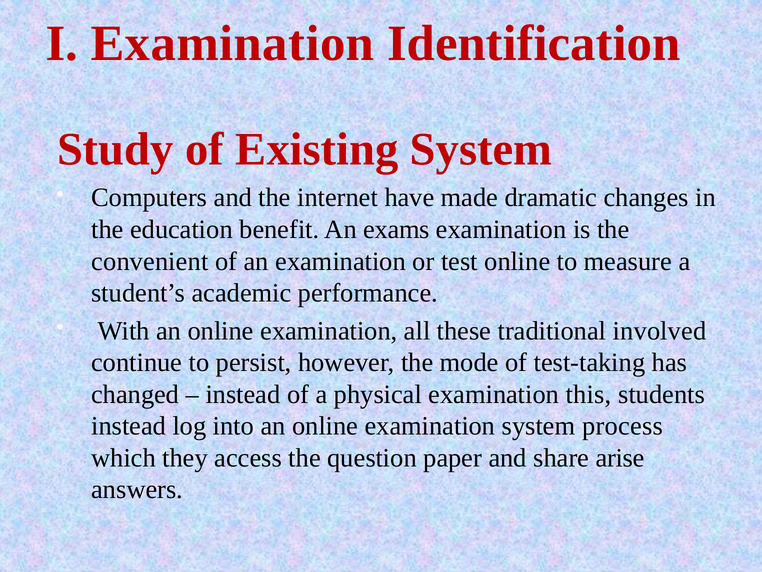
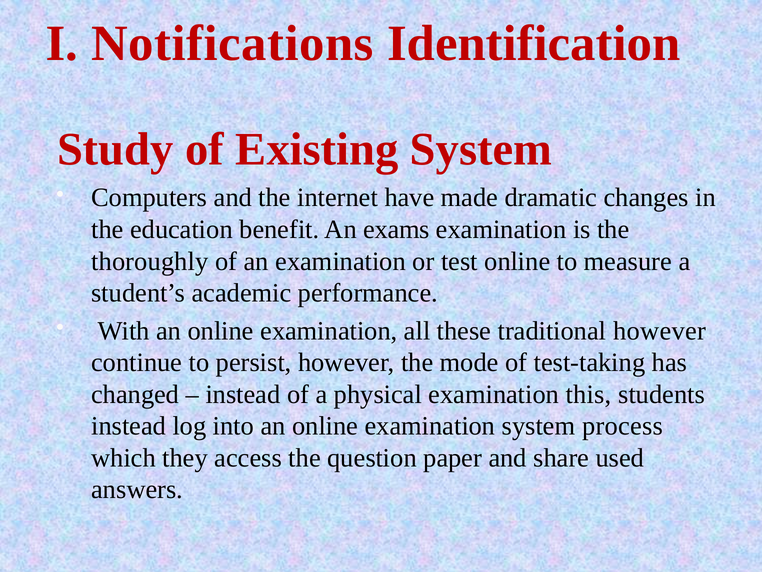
I Examination: Examination -> Notifications (232, 44)
convenient: convenient -> thoroughly (150, 261)
traditional involved: involved -> however (660, 330)
arise: arise -> used (620, 457)
